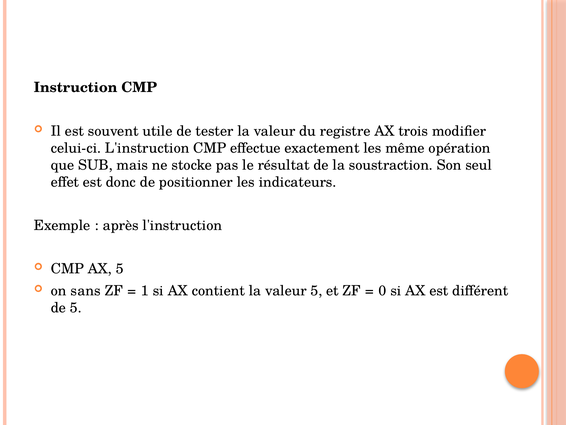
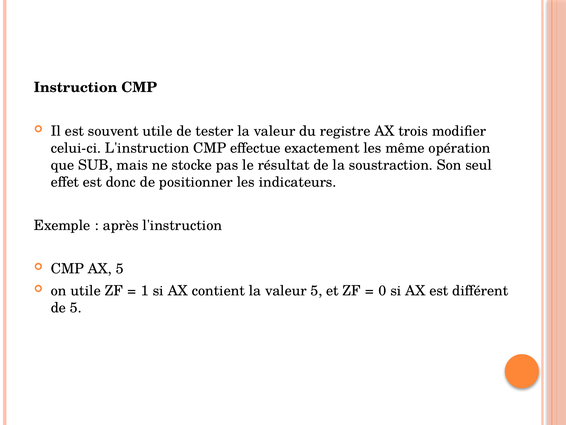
on sans: sans -> utile (86, 290)
